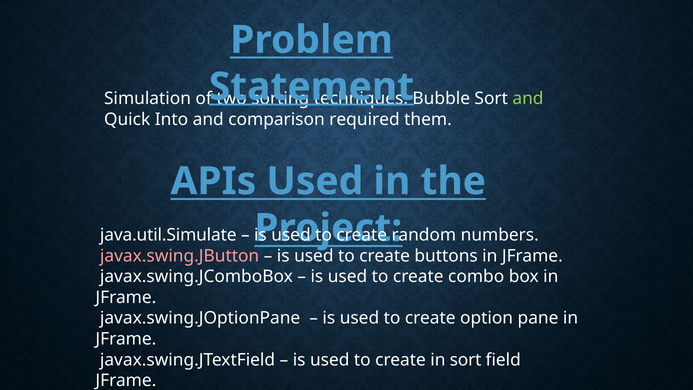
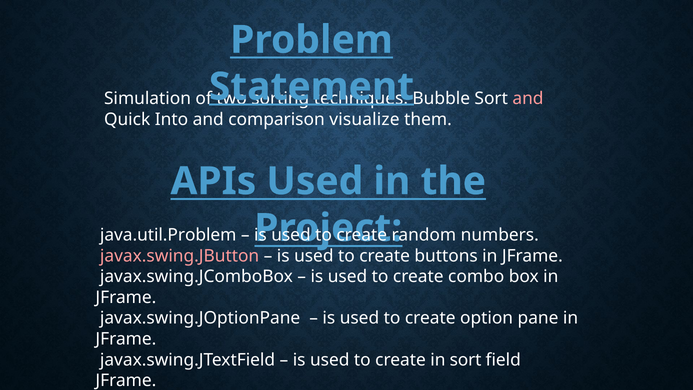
and colour: light green -> pink (528, 98)
required: required -> visualize (364, 119)
java.util.Simulate: java.util.Simulate -> java.util.Problem (168, 235)
